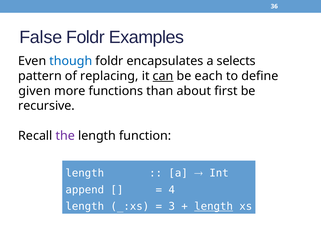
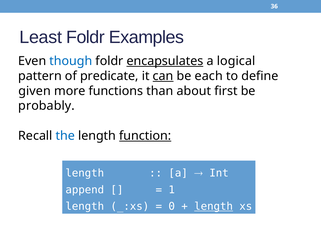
False: False -> Least (41, 37)
encapsulates underline: none -> present (165, 61)
selects: selects -> logical (236, 61)
replacing: replacing -> predicate (109, 76)
recursive: recursive -> probably (46, 106)
the colour: purple -> blue (65, 136)
function underline: none -> present (145, 136)
4: 4 -> 1 (172, 190)
3: 3 -> 0 (172, 207)
